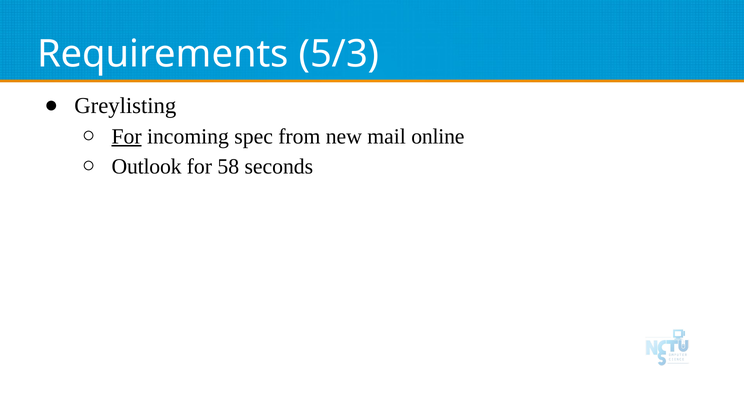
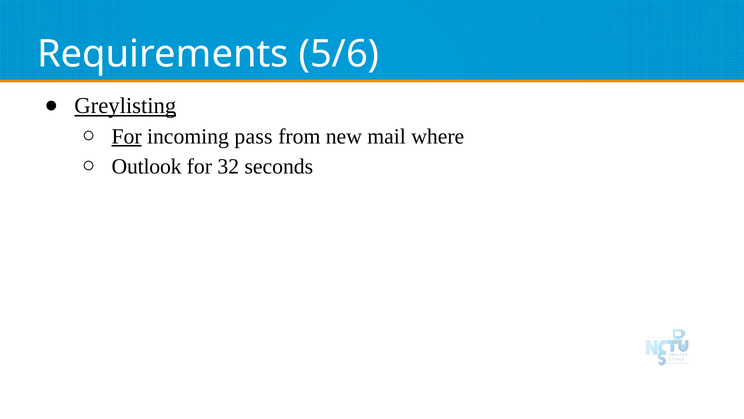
5/3: 5/3 -> 5/6 (339, 54)
Greylisting underline: none -> present (125, 106)
spec: spec -> pass (253, 136)
online: online -> where (438, 136)
58: 58 -> 32 (228, 166)
